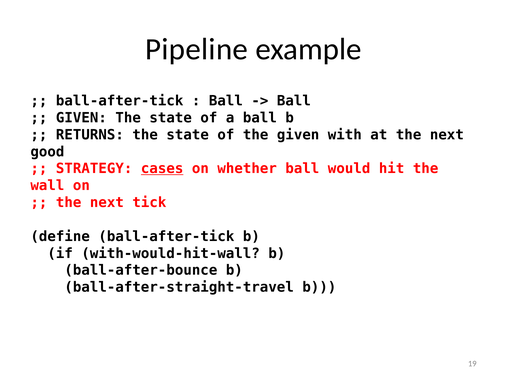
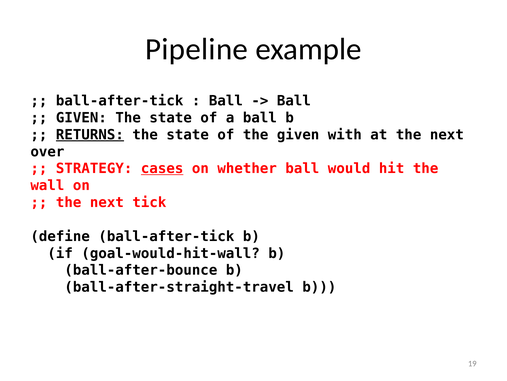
RETURNS underline: none -> present (90, 135)
good: good -> over (47, 151)
with-would-hit-wall: with-would-hit-wall -> goal-would-hit-wall (171, 253)
